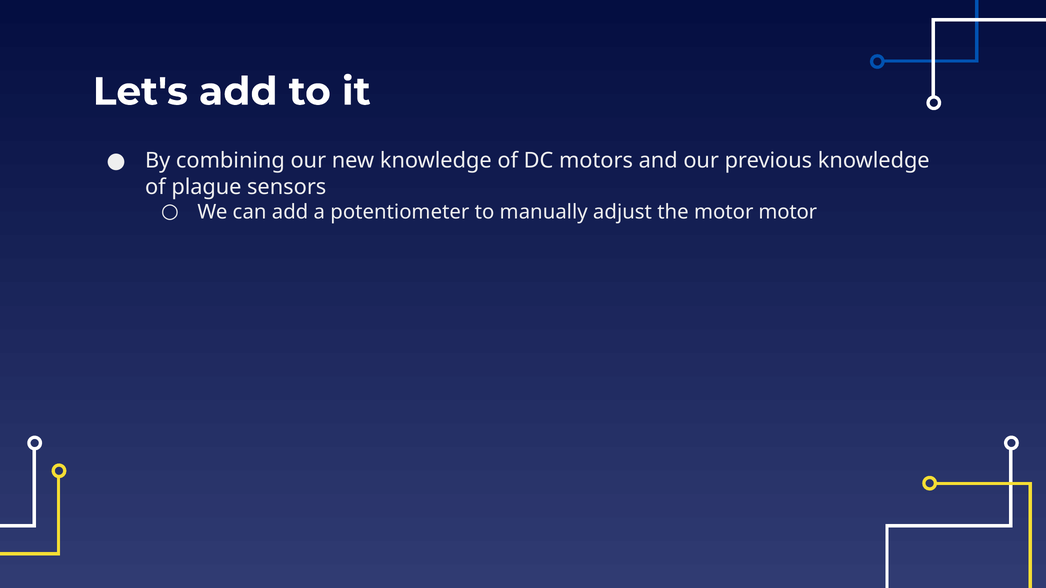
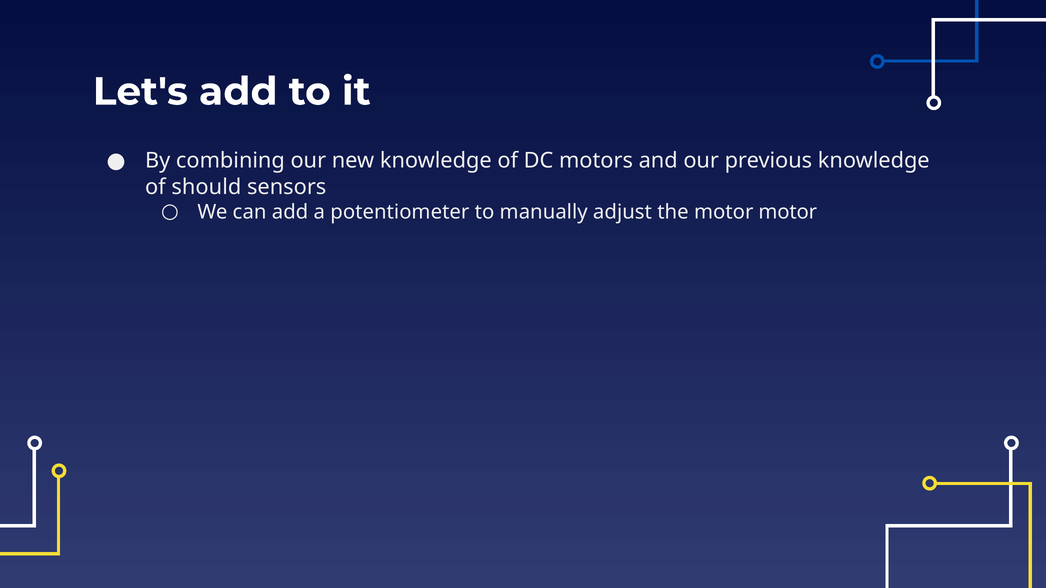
plague: plague -> should (206, 187)
